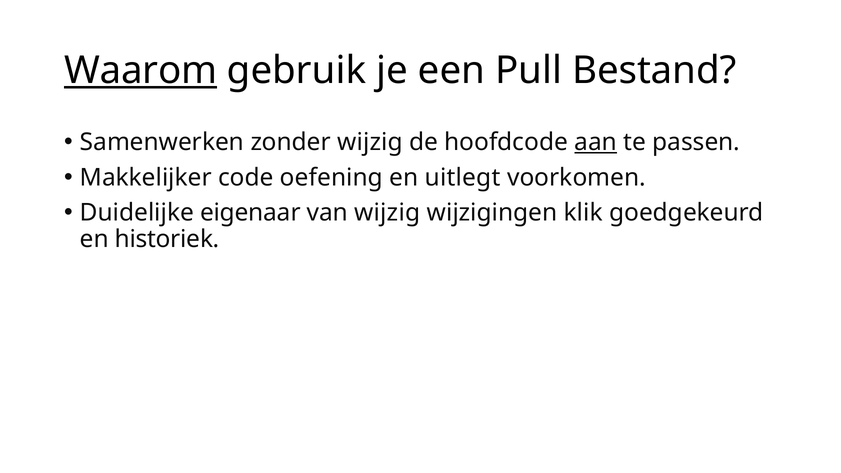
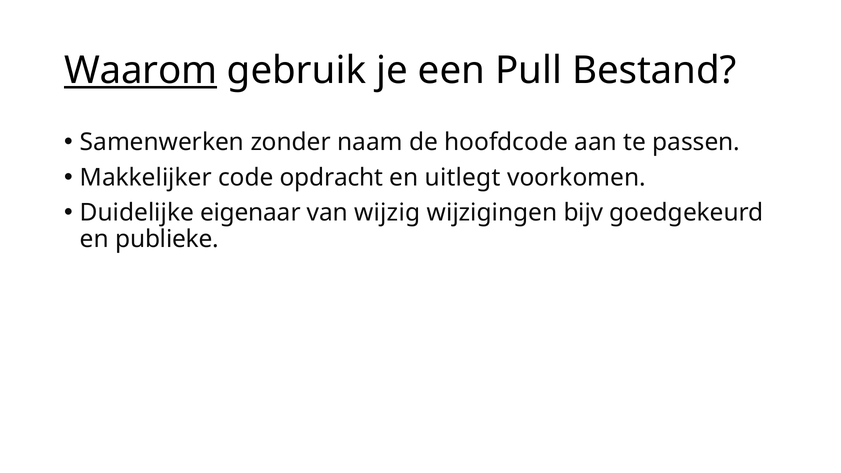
zonder wijzig: wijzig -> naam (370, 142)
aan underline: present -> none (596, 142)
oefening: oefening -> opdracht (332, 177)
klik: klik -> bijv (583, 213)
historiek: historiek -> publieke (167, 239)
